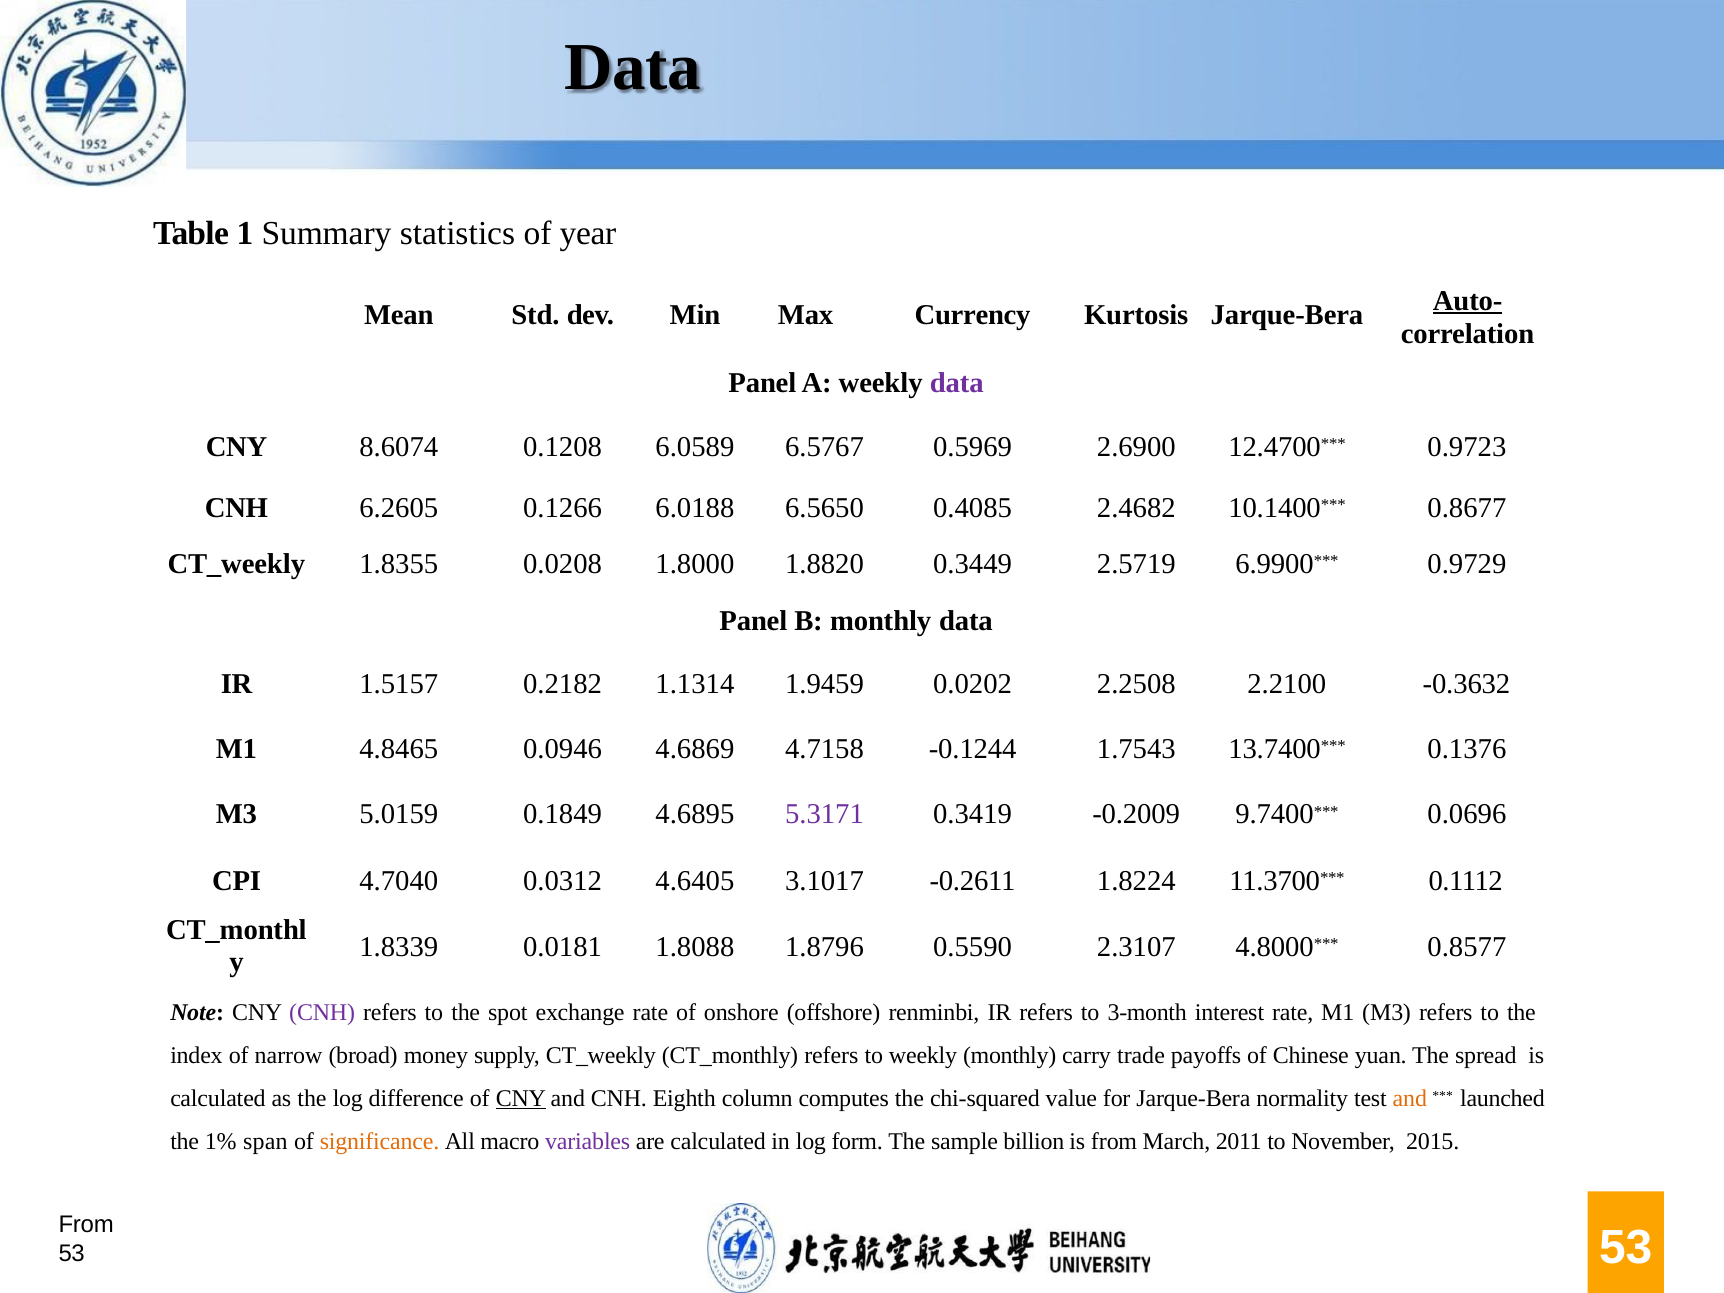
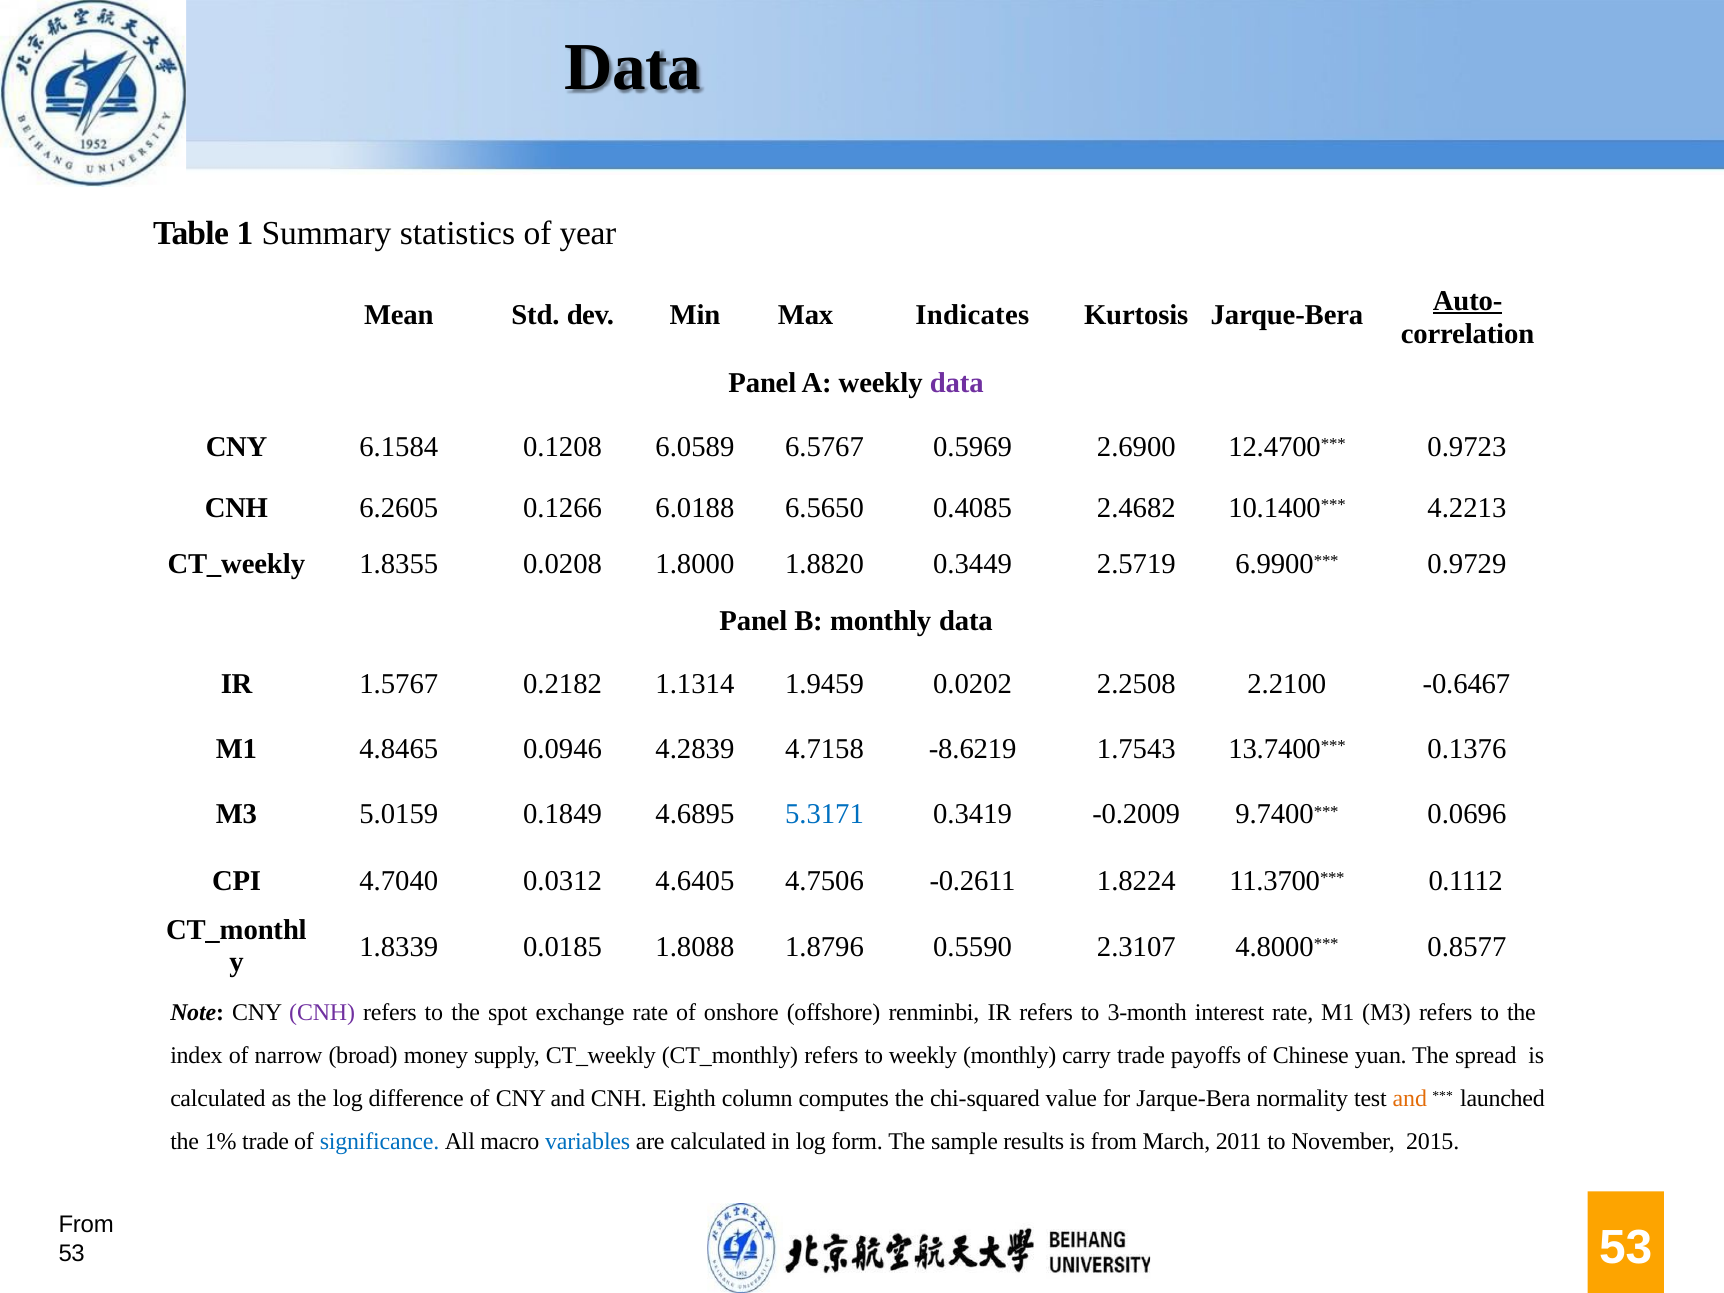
Currency: Currency -> Indicates (972, 315)
8.6074: 8.6074 -> 6.1584 (399, 447)
0.8677: 0.8677 -> 4.2213 (1467, 508)
1.5157: 1.5157 -> 1.5767 (399, 684)
-0.3632: -0.3632 -> -0.6467 (1466, 684)
4.6869: 4.6869 -> 4.2839 (695, 749)
-0.1244: -0.1244 -> -8.6219 (973, 749)
5.3171 colour: purple -> blue (824, 814)
3.1017: 3.1017 -> 4.7506 (824, 881)
0.0181: 0.0181 -> 0.0185 (563, 947)
CNY underline: present -> none (521, 1098)
1% span: span -> trade (266, 1142)
significance colour: orange -> blue (379, 1142)
variables colour: purple -> blue (588, 1142)
billion: billion -> results (1034, 1142)
